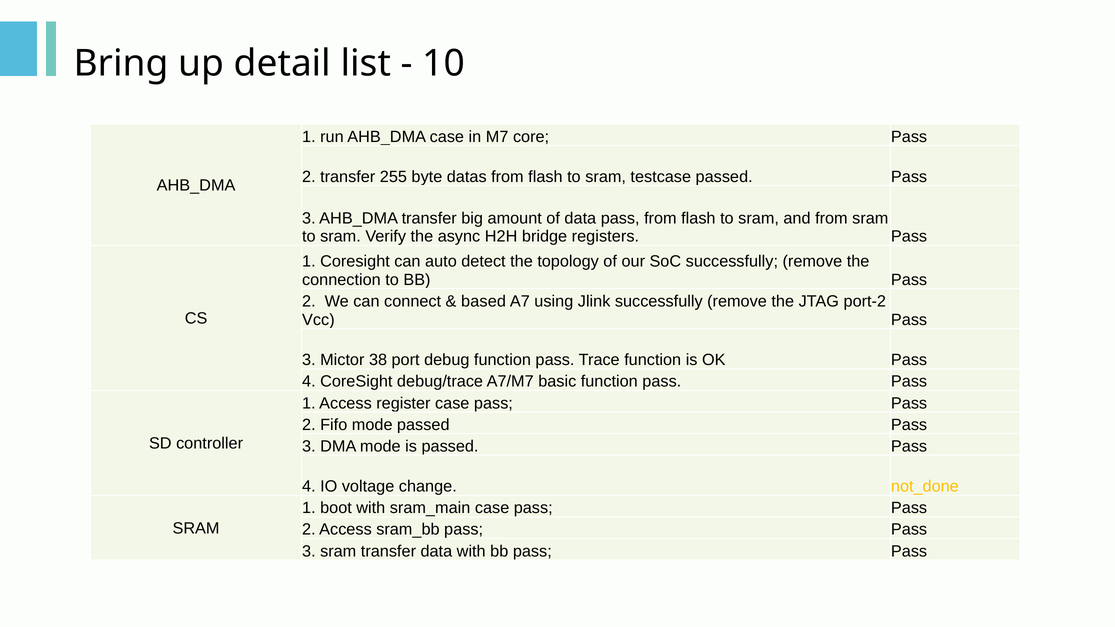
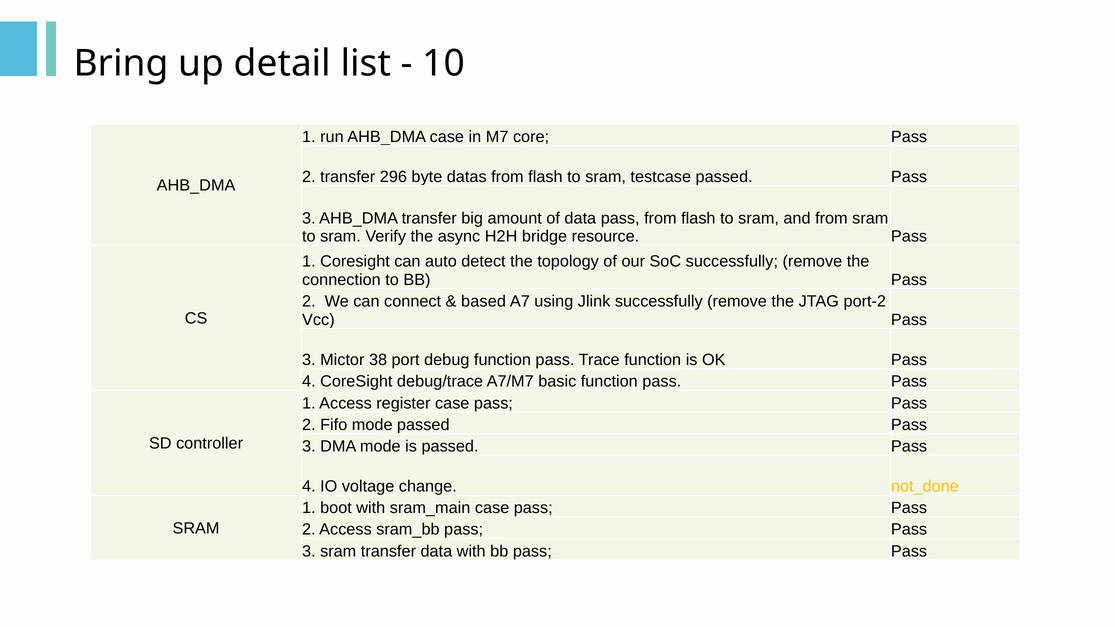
255: 255 -> 296 (393, 177)
registers: registers -> resource (605, 237)
